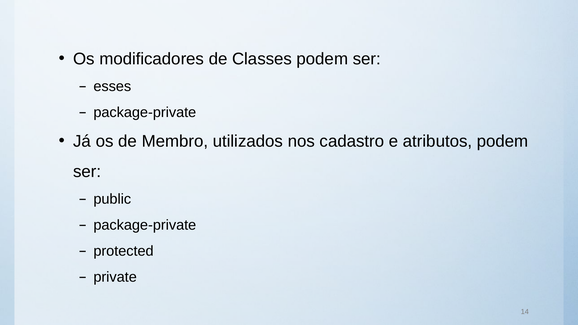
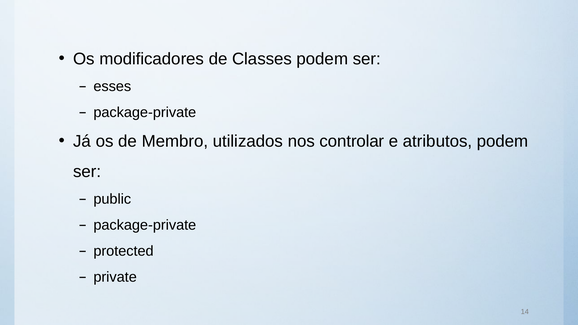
cadastro: cadastro -> controlar (352, 141)
